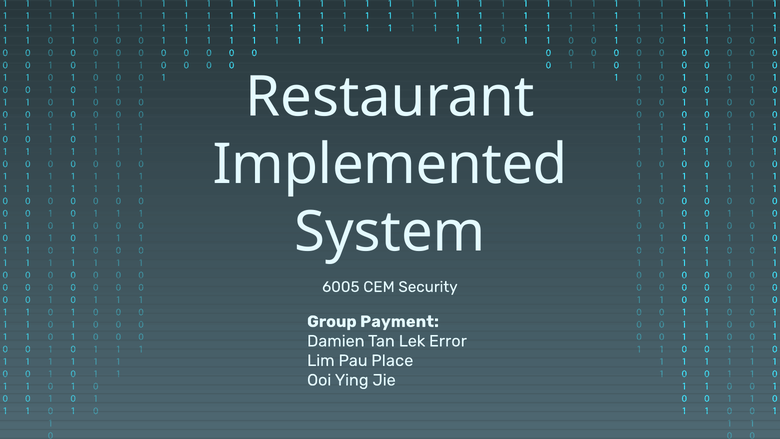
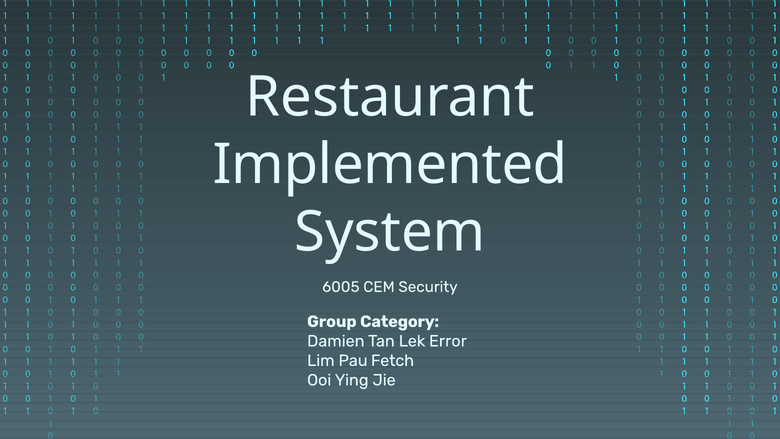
Payment: Payment -> Category (400, 321)
Place: Place -> Fetch (392, 360)
